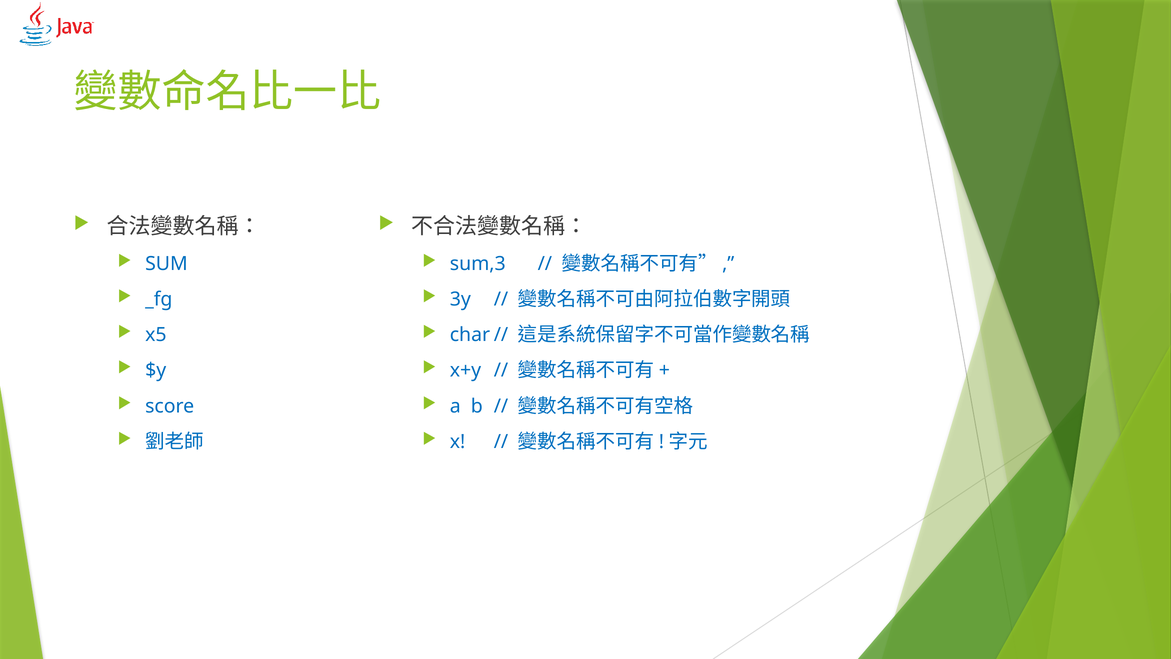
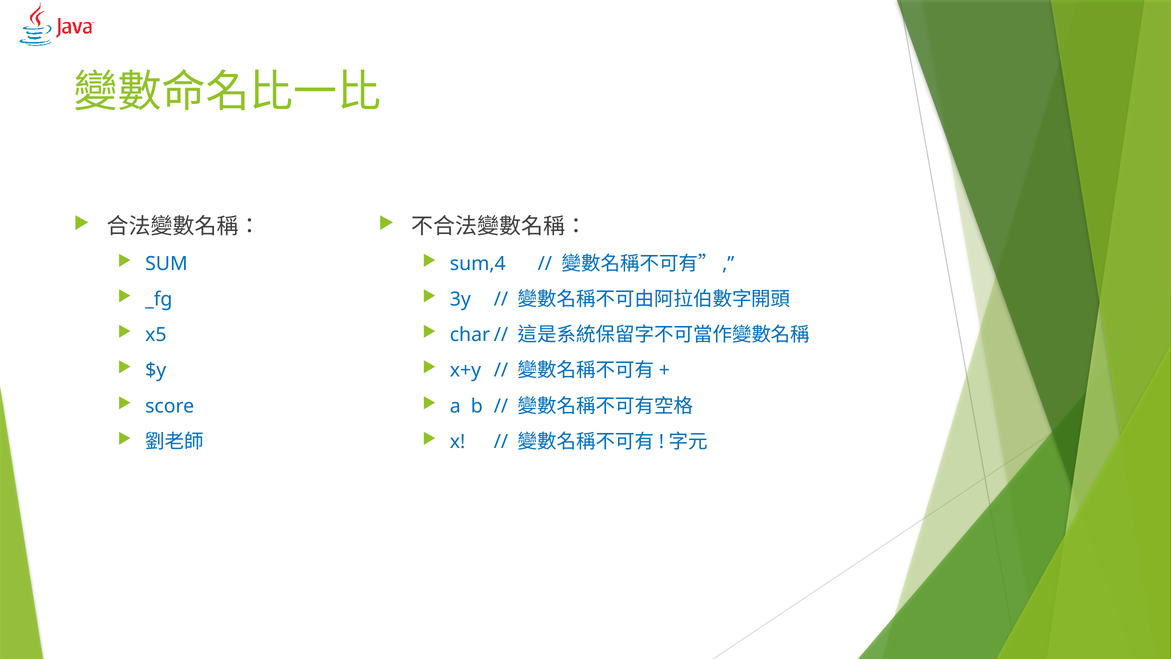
sum,3: sum,3 -> sum,4 (478, 264)
